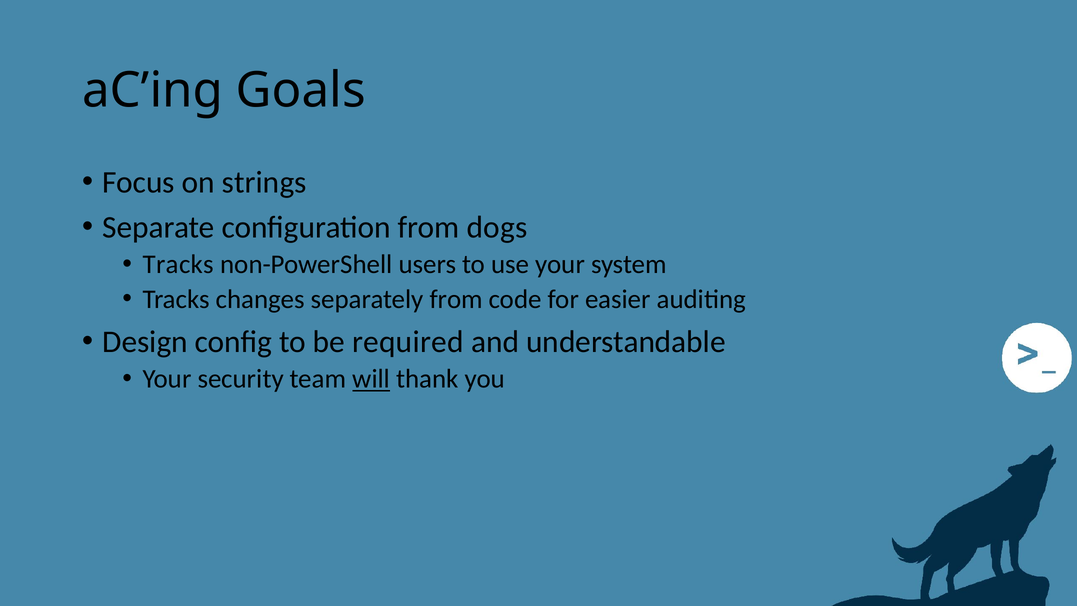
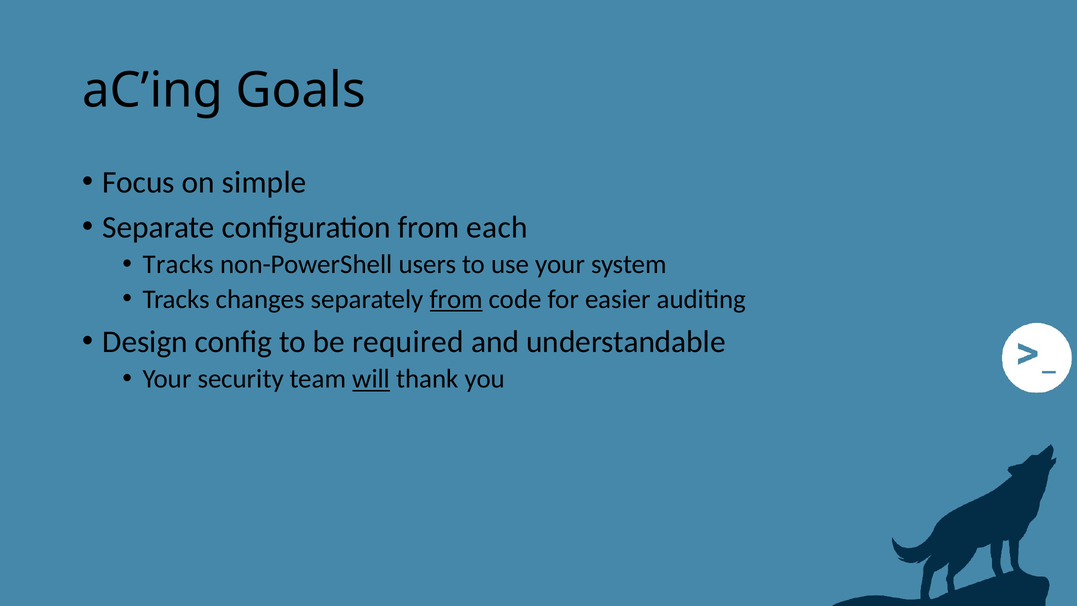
strings: strings -> simple (264, 182)
dogs: dogs -> each (497, 227)
from underline: none -> present (456, 299)
